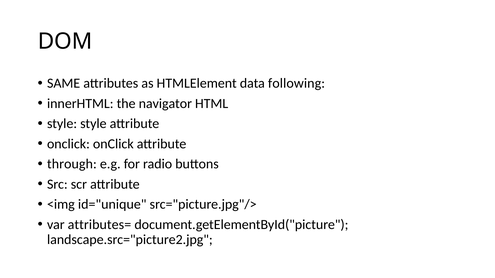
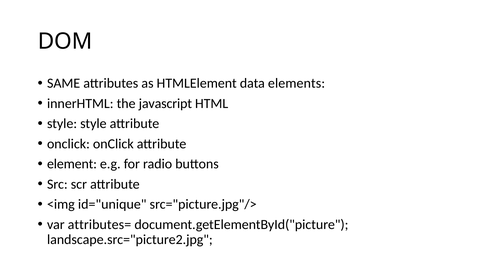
following: following -> elements (297, 83)
navigator: navigator -> javascript (165, 104)
through: through -> element (72, 164)
